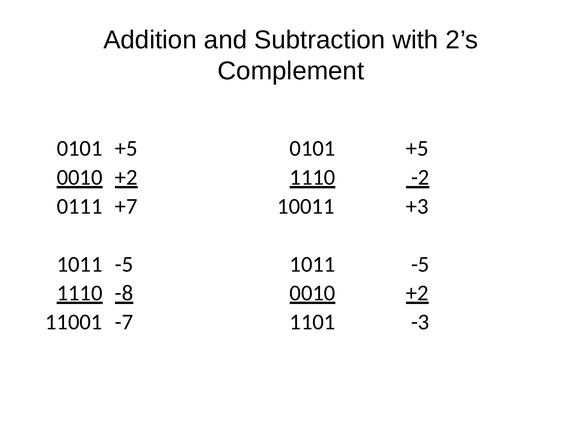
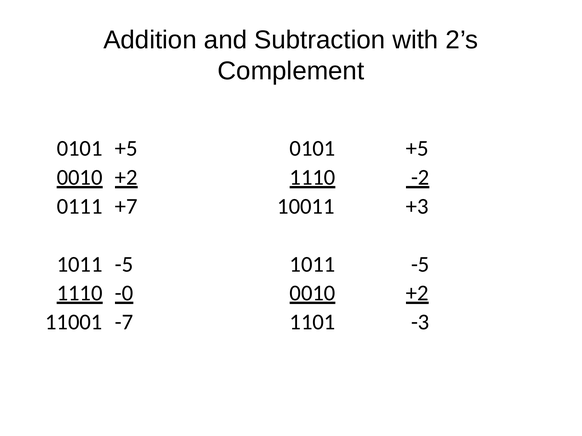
-8: -8 -> -0 (124, 293)
